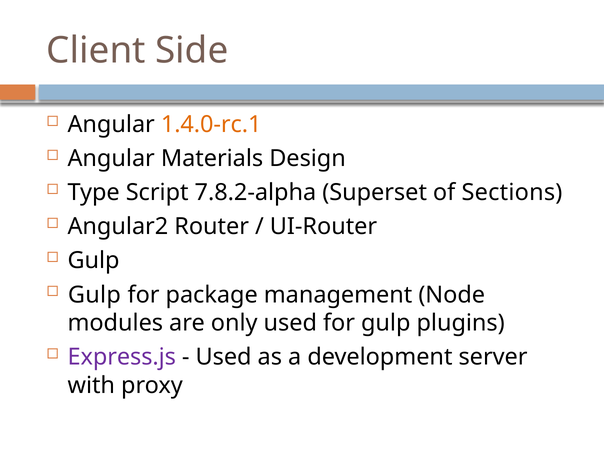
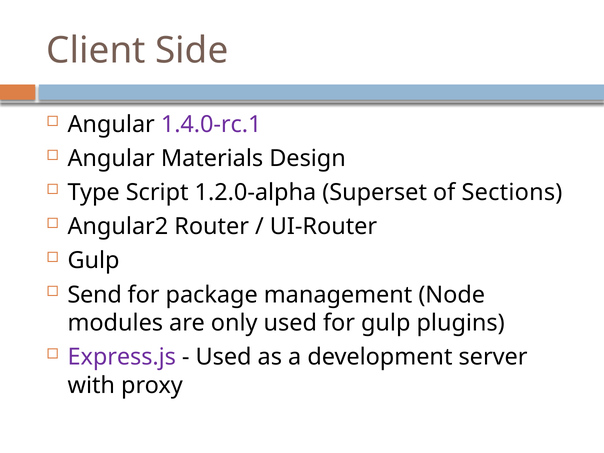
1.4.0-rc.1 colour: orange -> purple (211, 124)
7.8.2-alpha: 7.8.2-alpha -> 1.2.0-alpha (255, 193)
Gulp: Gulp -> Send (95, 295)
